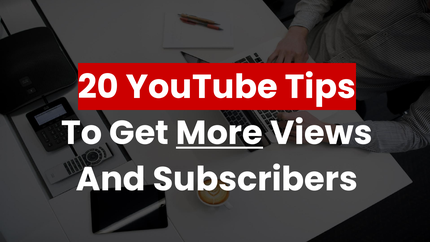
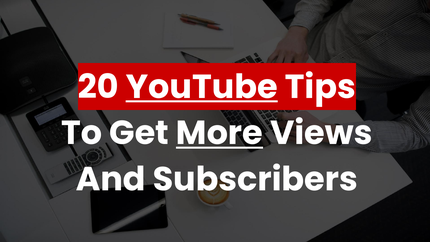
YouTube underline: none -> present (202, 87)
